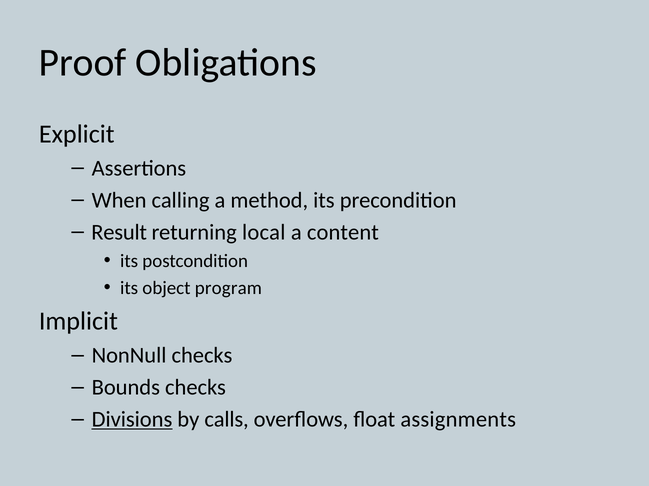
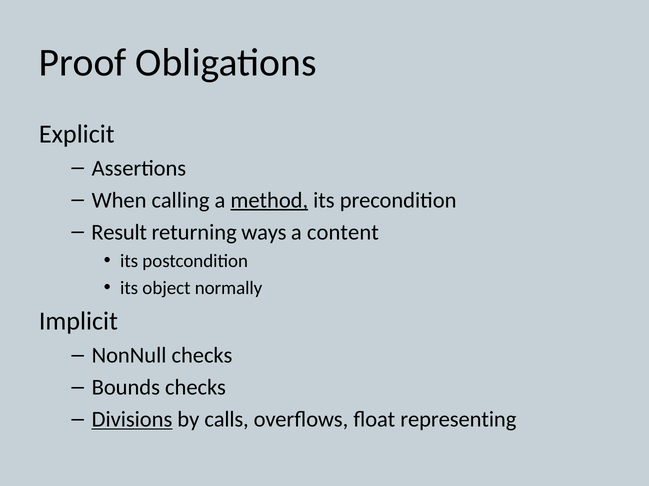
method underline: none -> present (269, 200)
local: local -> ways (264, 233)
program: program -> normally (229, 289)
assignments: assignments -> representing (458, 420)
